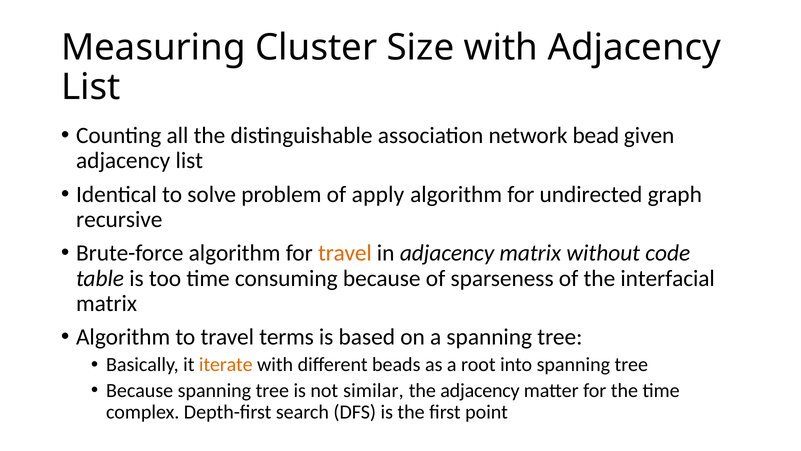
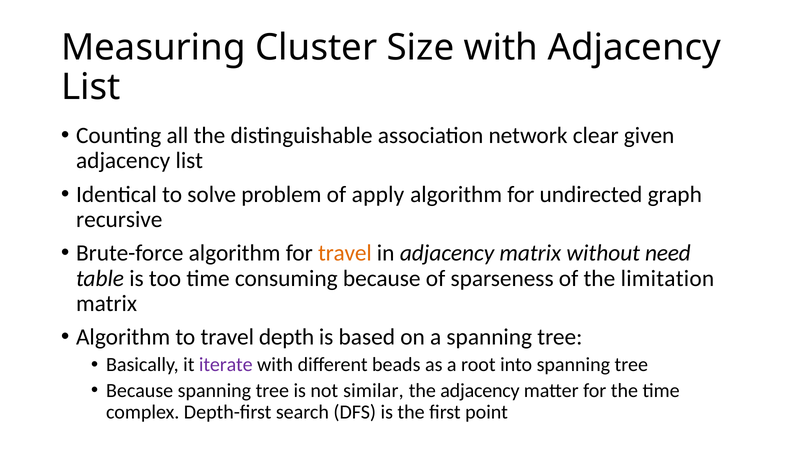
bead: bead -> clear (596, 135)
code: code -> need (668, 253)
interfacial: interfacial -> limitation (667, 278)
terms: terms -> depth (287, 337)
iterate colour: orange -> purple (226, 364)
